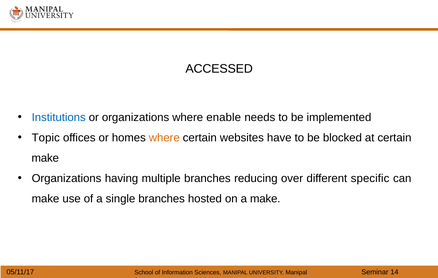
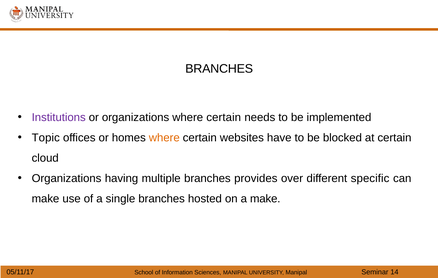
ACCESSED: ACCESSED -> BRANCHES (219, 69)
Institutions colour: blue -> purple (59, 117)
organizations where enable: enable -> certain (224, 117)
make: make -> cloud (45, 158)
reducing: reducing -> provides (256, 179)
